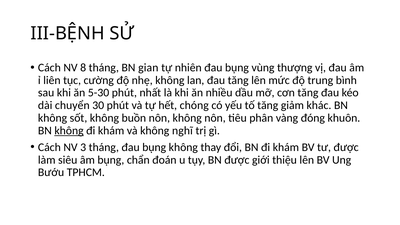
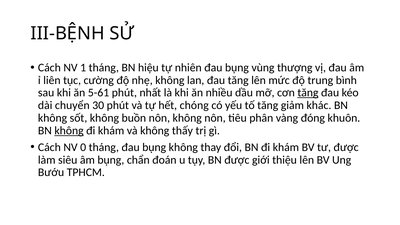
8: 8 -> 1 (83, 68)
gian: gian -> hiệu (148, 68)
5-30: 5-30 -> 5-61 (99, 93)
tăng underline: none -> present (308, 93)
nghĩ: nghĩ -> thấy (182, 130)
3: 3 -> 0 (83, 147)
